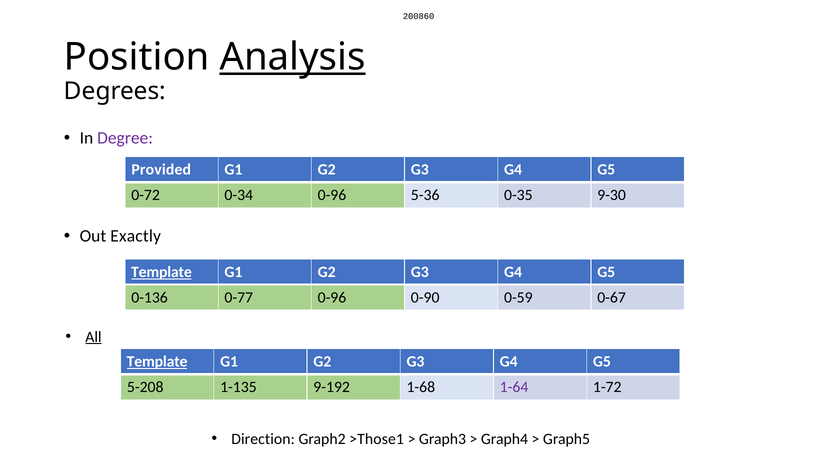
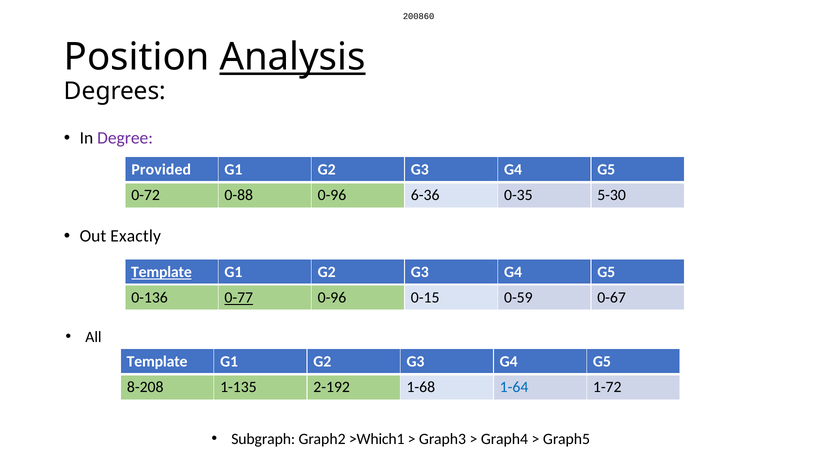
0-34: 0-34 -> 0-88 (239, 195)
5-36: 5-36 -> 6-36 (425, 195)
9-30: 9-30 -> 5-30 (612, 195)
0-77 underline: none -> present (239, 297)
0-90: 0-90 -> 0-15 (425, 297)
All underline: present -> none (93, 337)
Template underline: present -> none (157, 362)
5-208: 5-208 -> 8-208 (145, 387)
9-192: 9-192 -> 2-192 (332, 387)
1-64 colour: purple -> blue (514, 387)
Direction: Direction -> Subgraph (263, 439)
>Those1: >Those1 -> >Which1 (377, 439)
